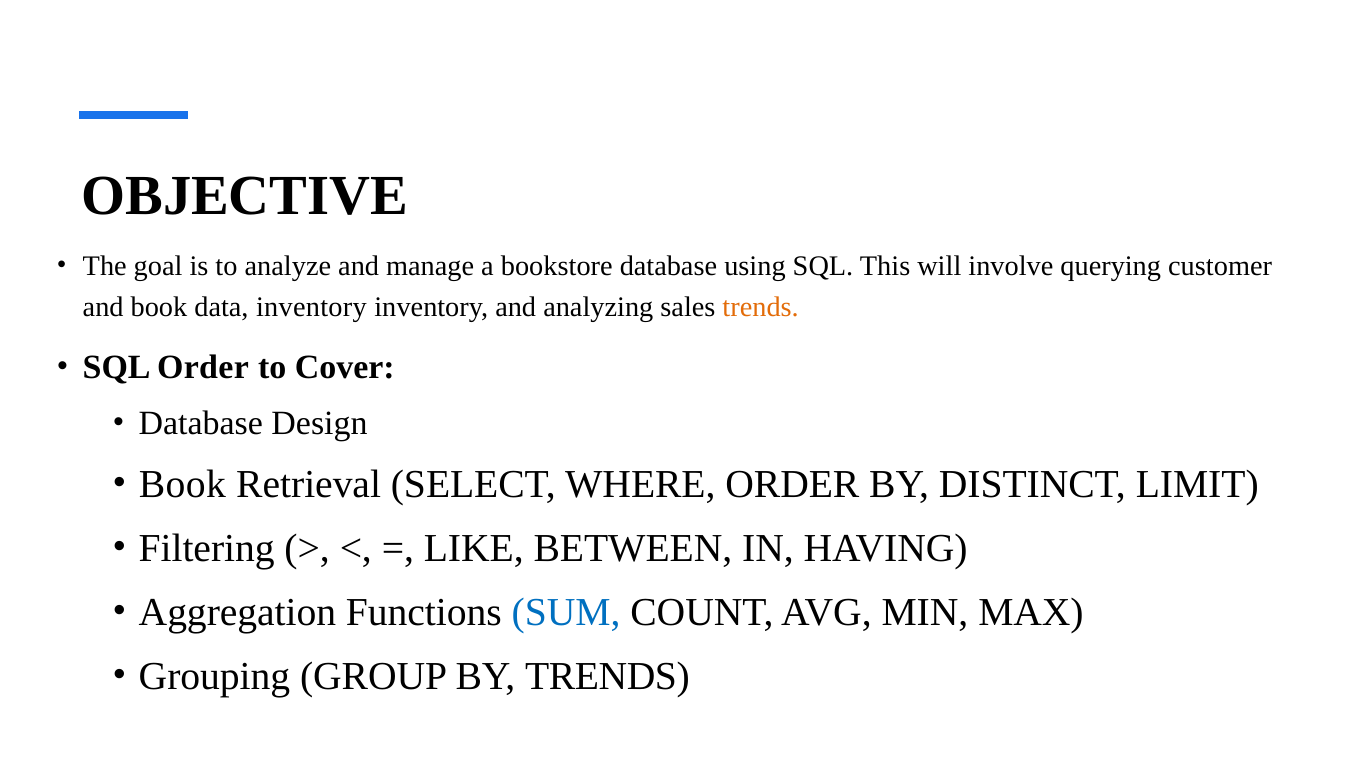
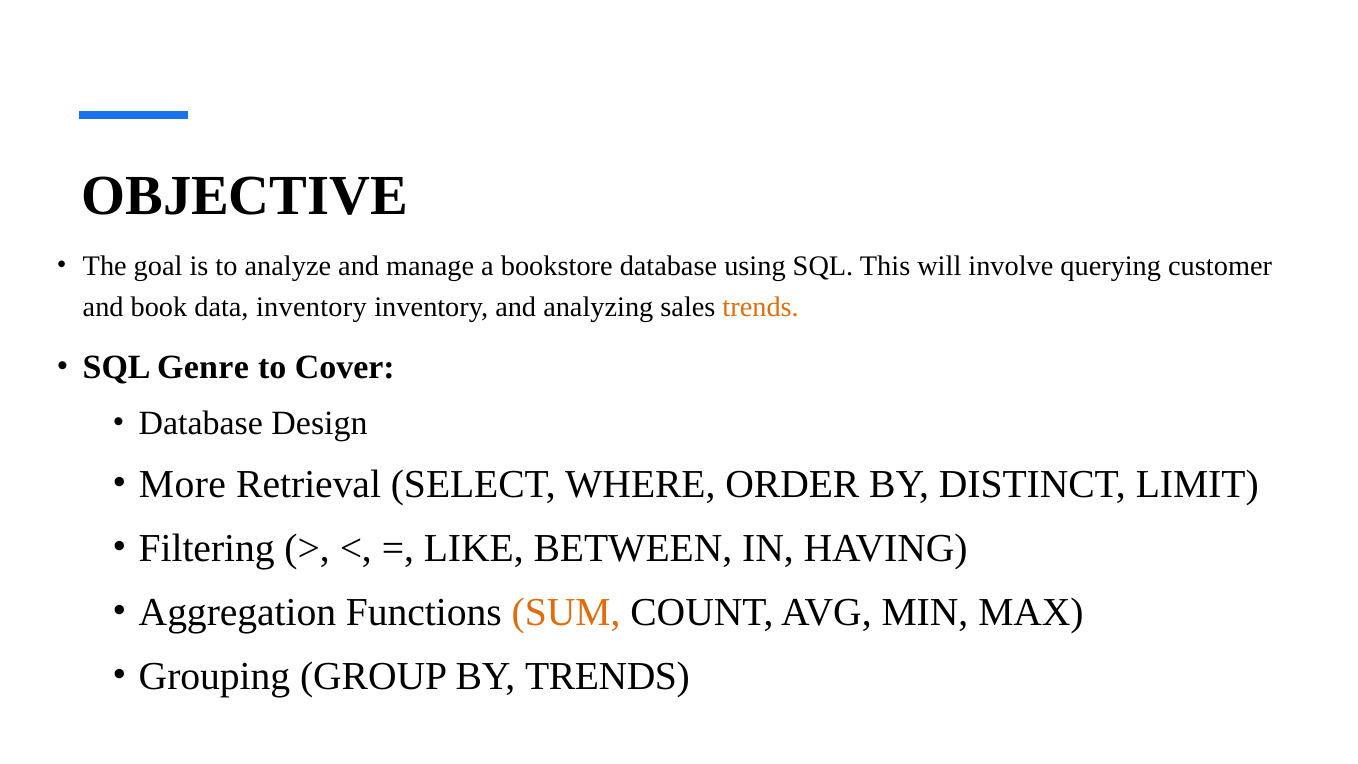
SQL Order: Order -> Genre (203, 367)
Book: Book -> More (182, 484)
SUM colour: blue -> orange (566, 612)
